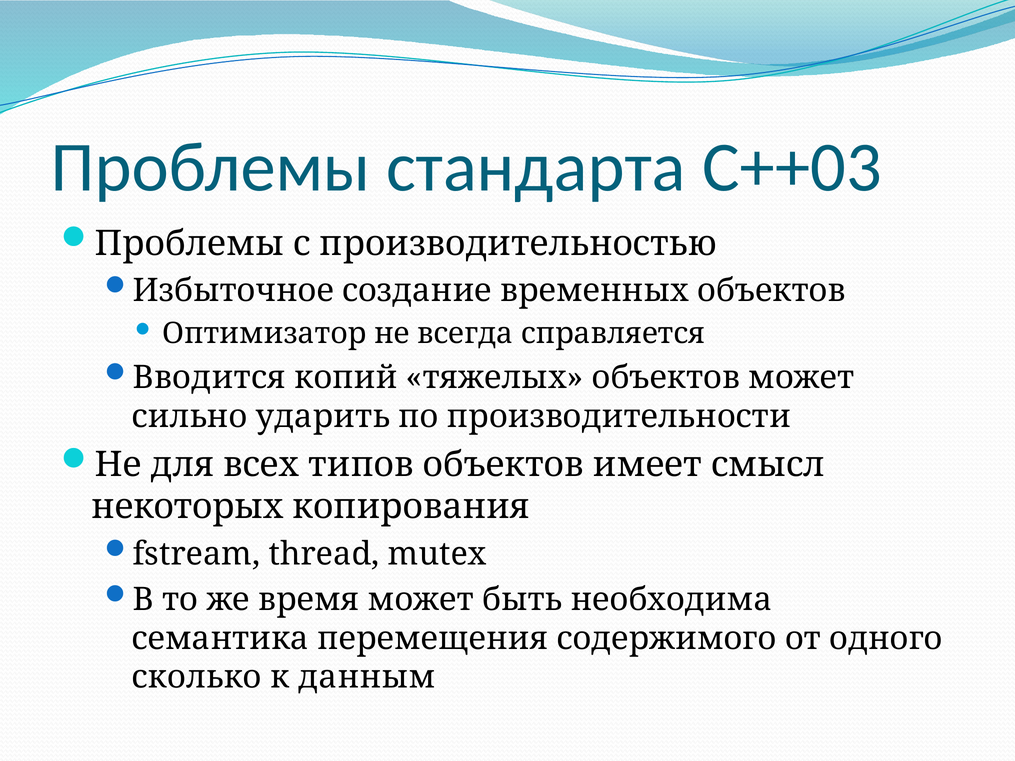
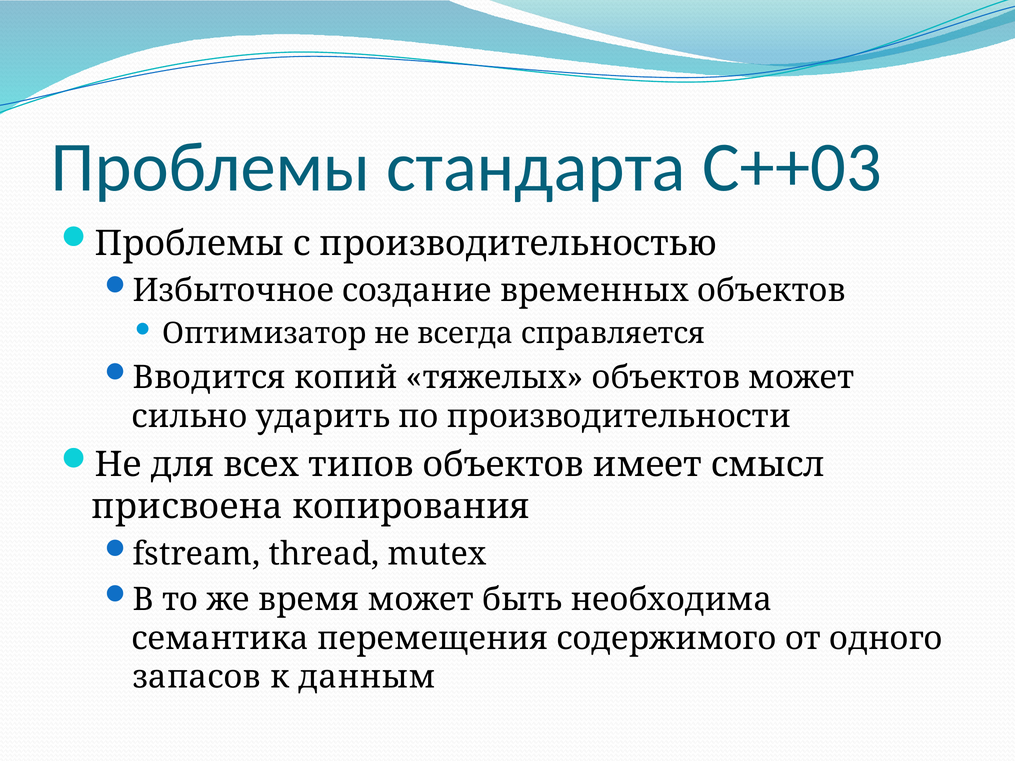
некоторых: некоторых -> присвоена (187, 507)
сколько: сколько -> запасов (197, 677)
